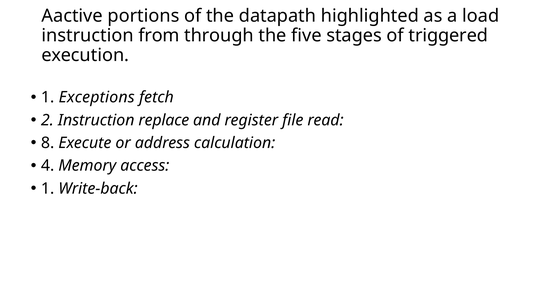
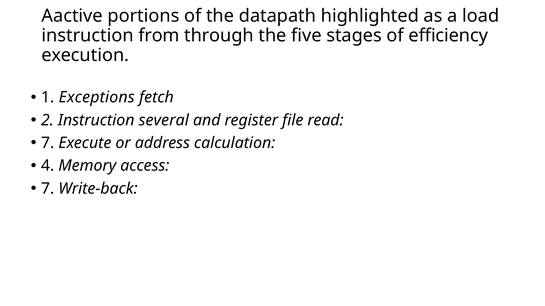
triggered: triggered -> efficiency (448, 36)
replace: replace -> several (164, 120)
8: 8 -> 7 (48, 143)
1: 1 -> 7 (48, 189)
